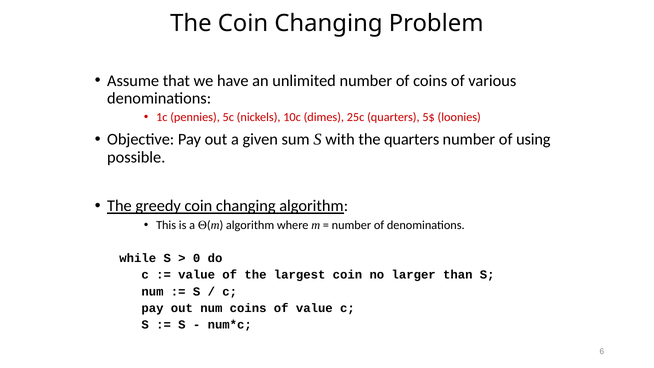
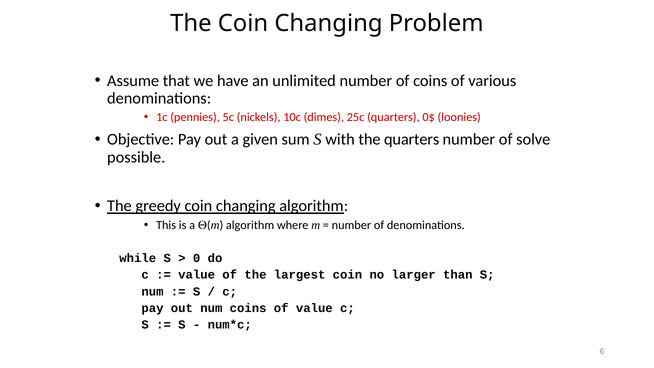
5$: 5$ -> 0$ (429, 117)
using: using -> solve (533, 139)
